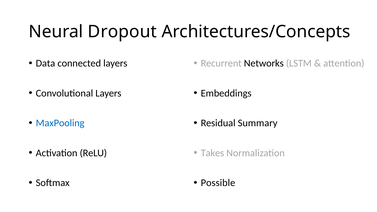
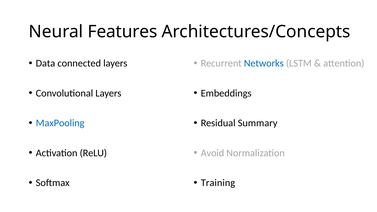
Dropout: Dropout -> Features (122, 32)
Networks colour: black -> blue (264, 63)
Takes: Takes -> Avoid (212, 153)
Possible: Possible -> Training (218, 183)
